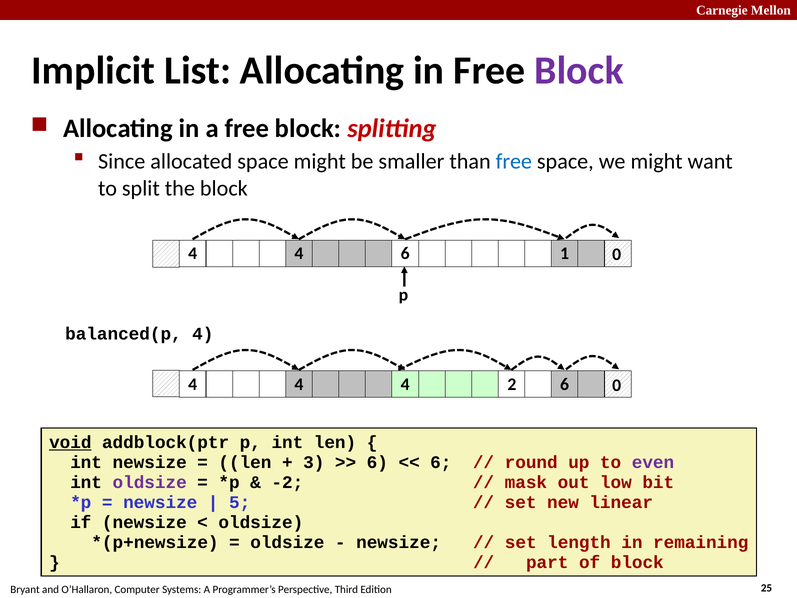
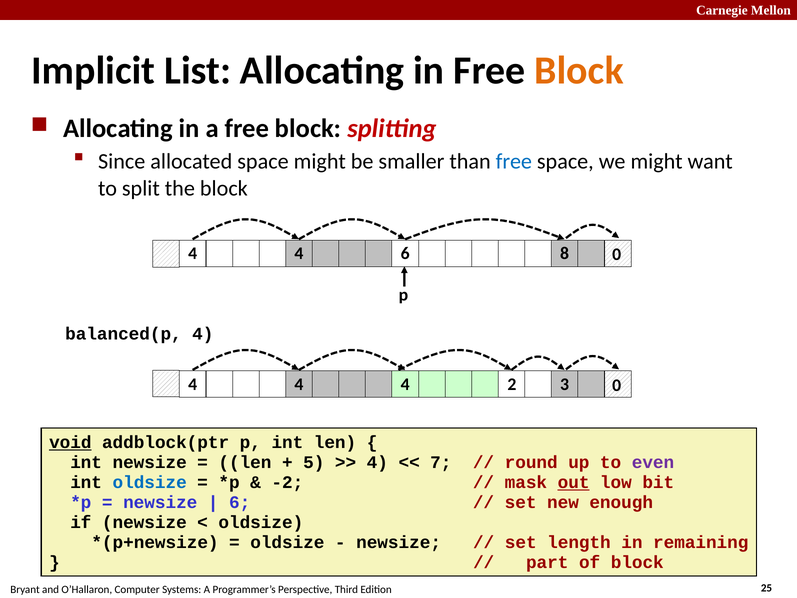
Block colour: purple -> orange (579, 71)
1: 1 -> 8 (565, 254)
4 6: 6 -> 3 (565, 384)
3: 3 -> 5 (314, 462)
6: 6 -> 4 (377, 462)
6: 6 -> 7 (441, 462)
oldsize colour: purple -> blue (150, 482)
out underline: none -> present (574, 482)
5: 5 -> 6 (240, 502)
linear: linear -> enough (621, 502)
